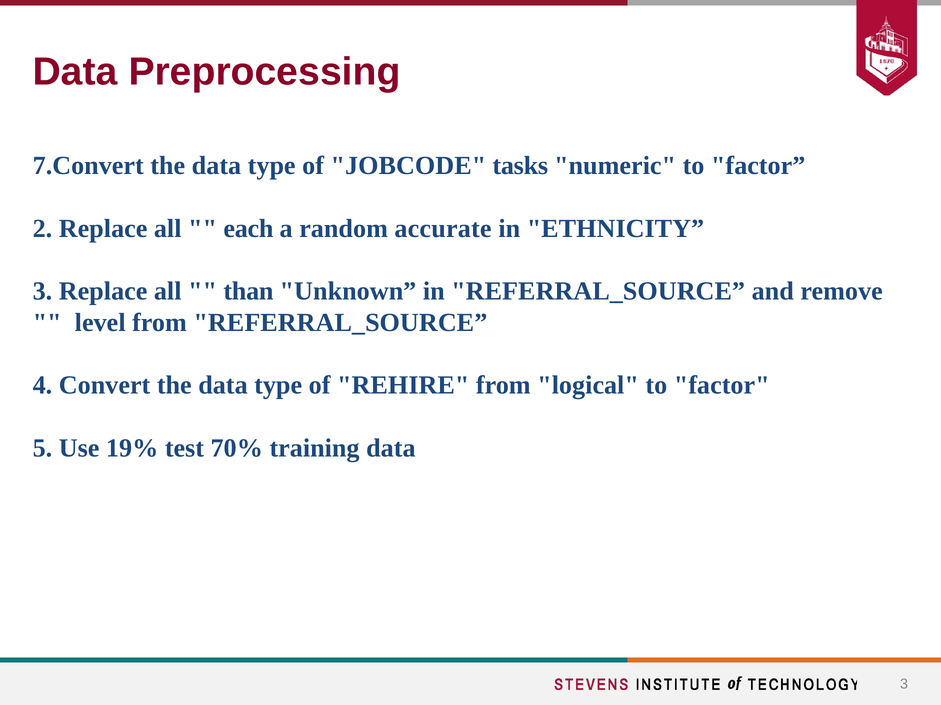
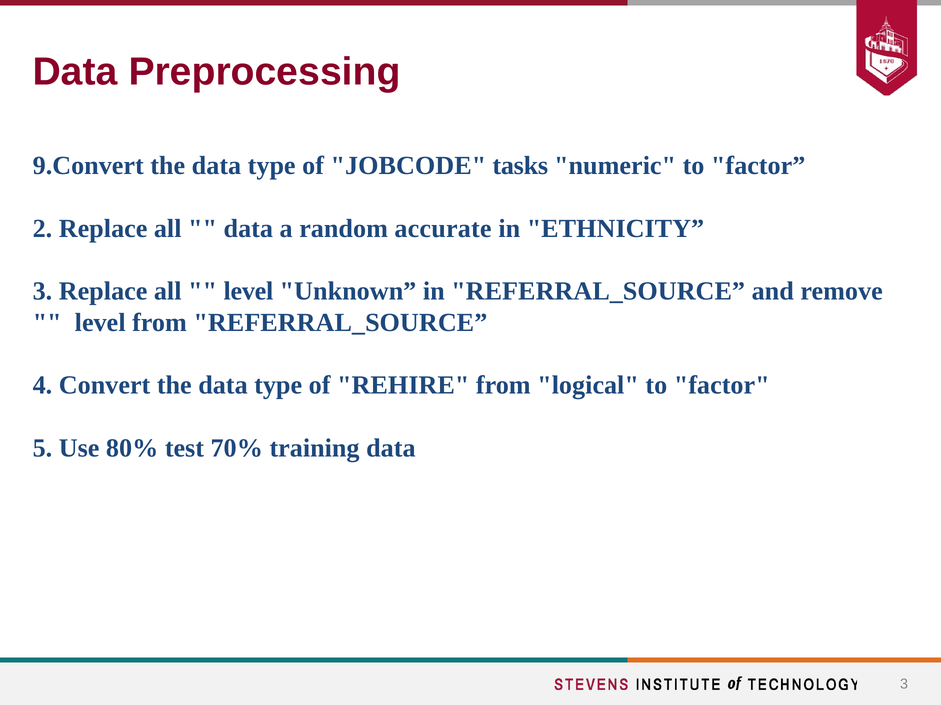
7.Convert: 7.Convert -> 9.Convert (88, 166)
each: each -> data (248, 229)
than: than -> level (248, 292)
19%: 19% -> 80% (132, 448)
